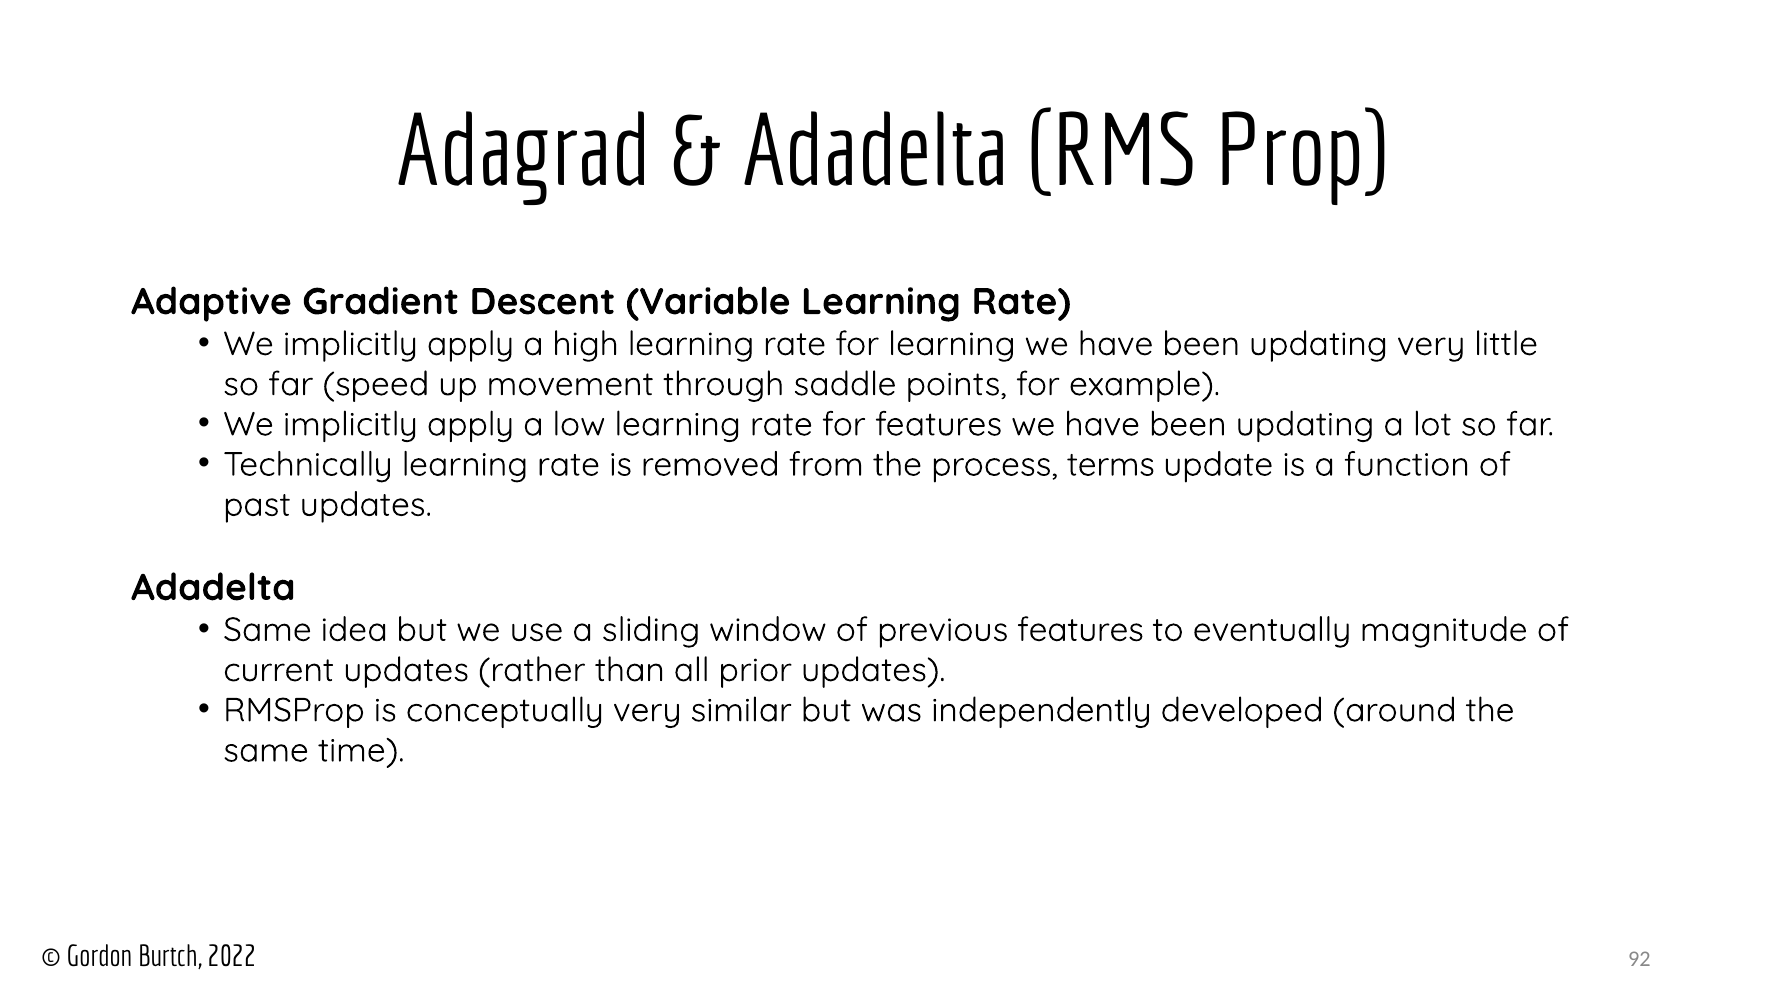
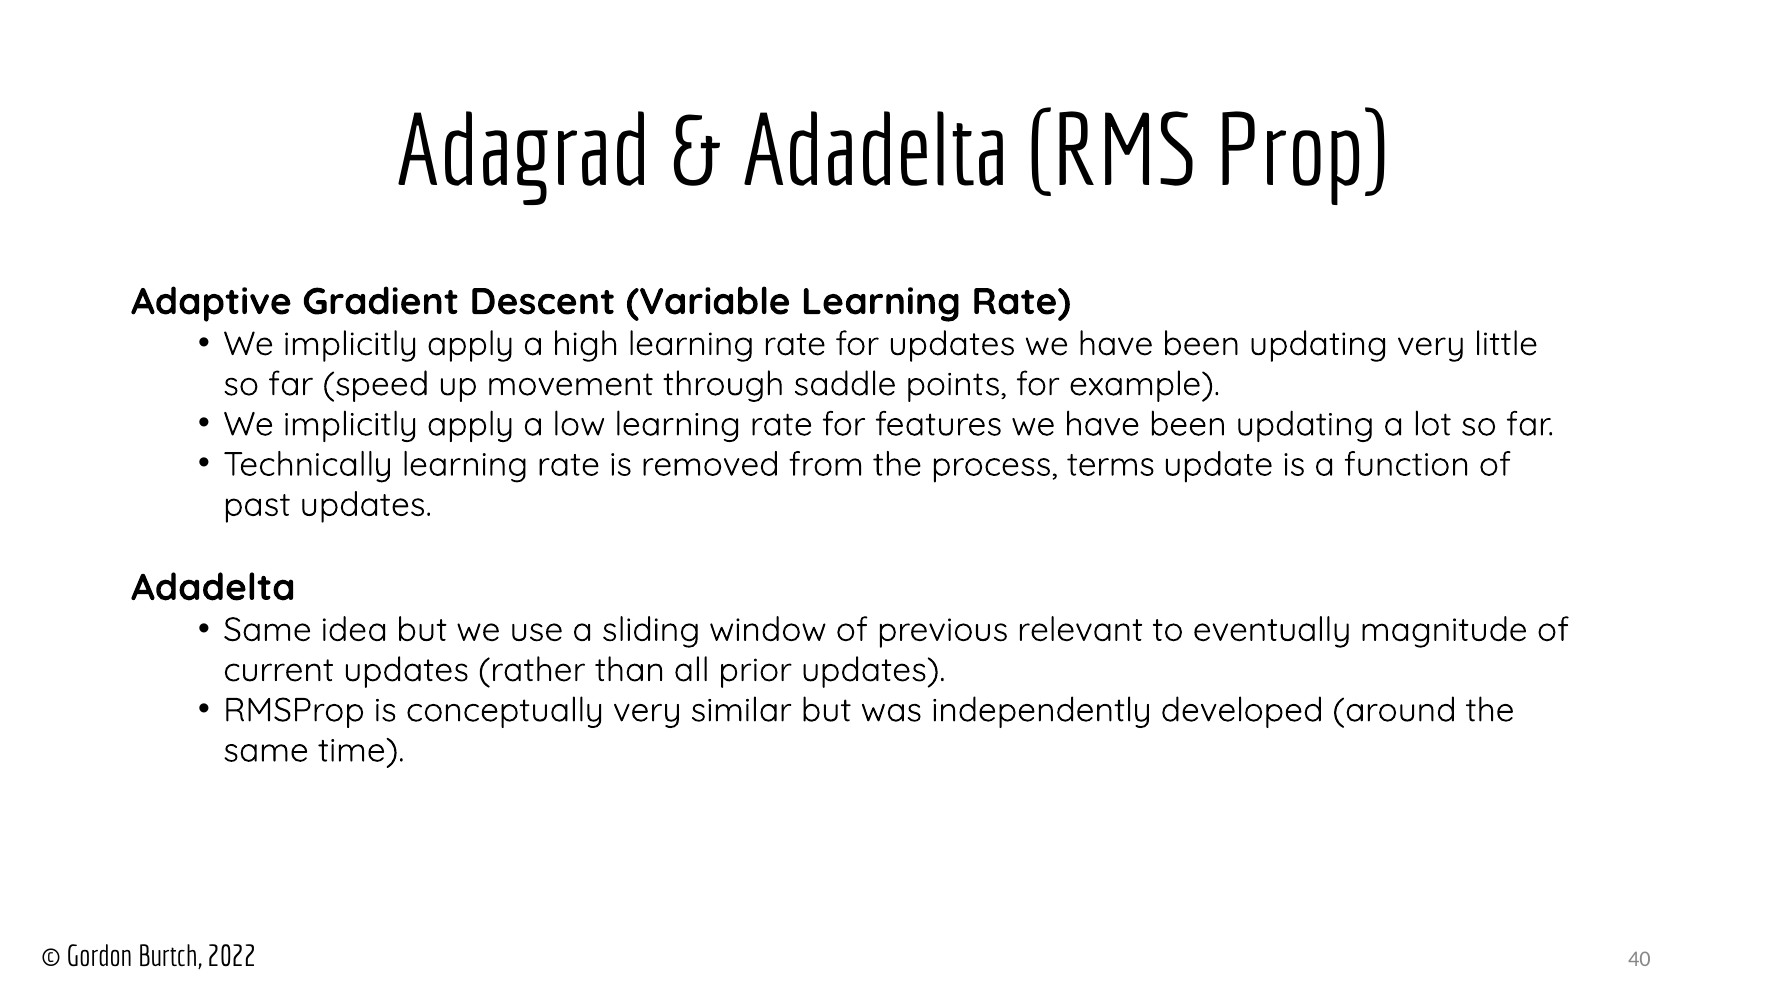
for learning: learning -> updates (952, 344)
previous features: features -> relevant (1080, 630)
92: 92 -> 40 (1639, 960)
